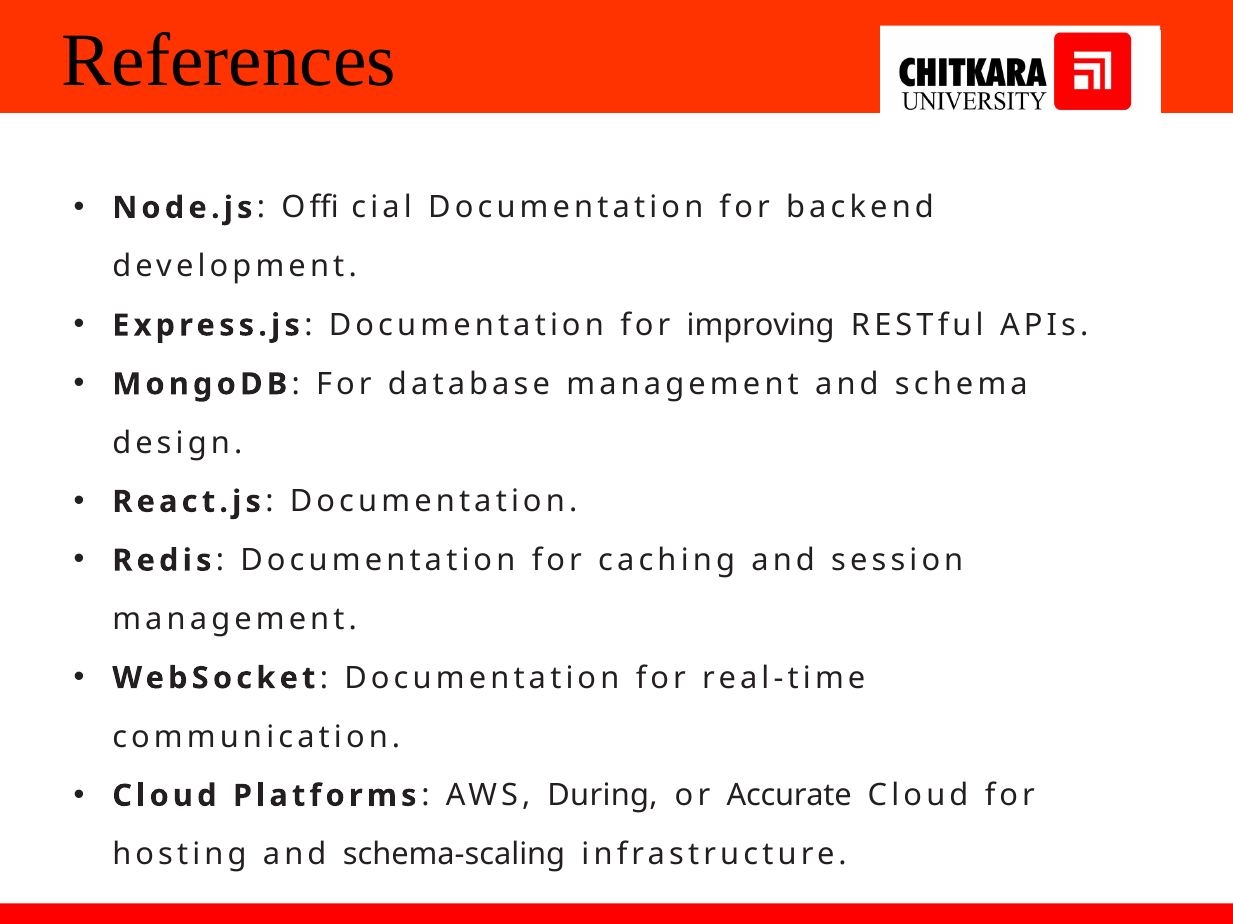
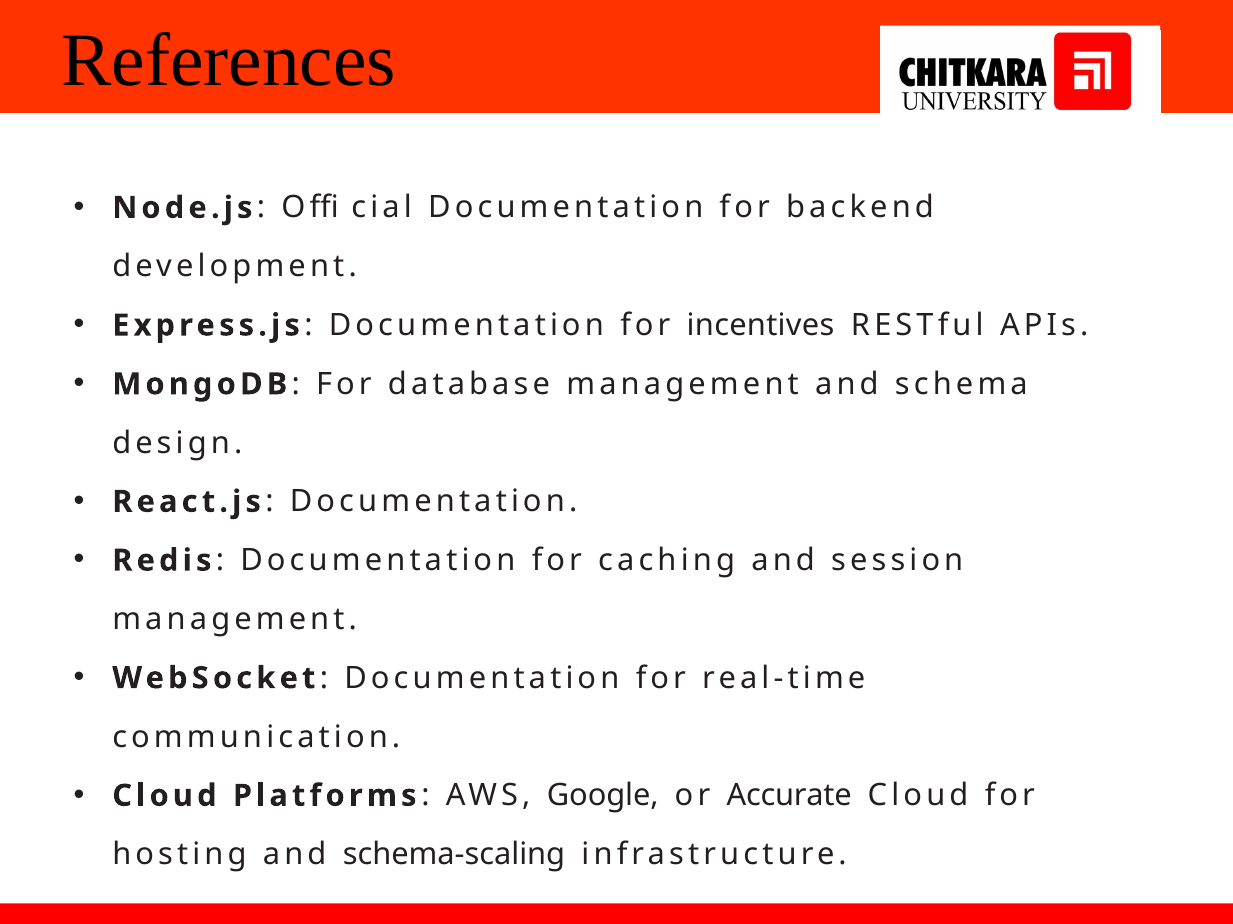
improving: improving -> incentives (761, 326)
During: During -> Google (603, 796)
